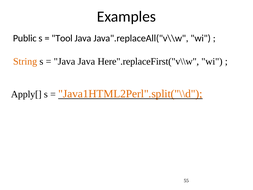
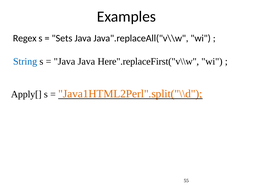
Public: Public -> Regex (25, 38)
Tool: Tool -> Sets (62, 38)
String colour: orange -> blue (25, 61)
